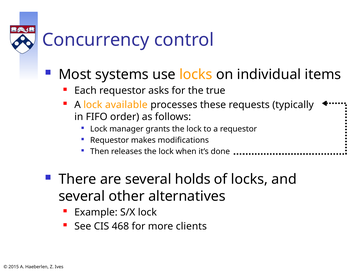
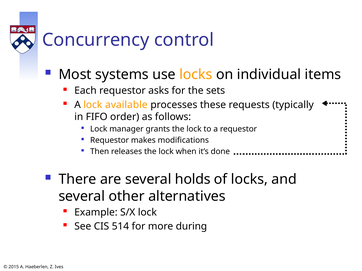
true: true -> sets (216, 91)
468: 468 -> 514 (120, 227)
clients: clients -> during (191, 227)
